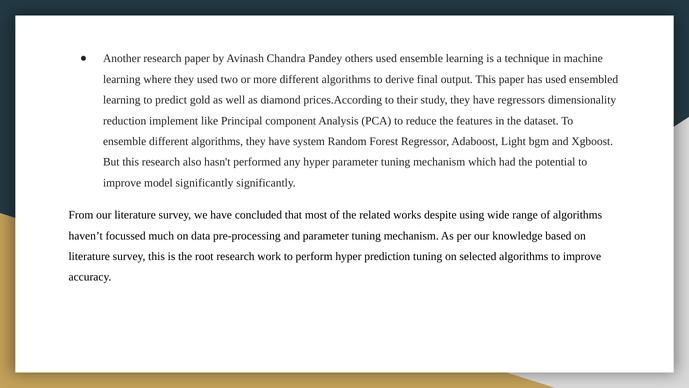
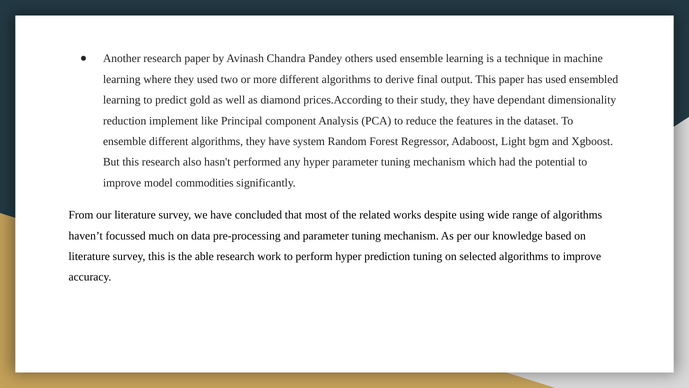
regressors: regressors -> dependant (521, 100)
model significantly: significantly -> commodities (205, 183)
root: root -> able (204, 256)
